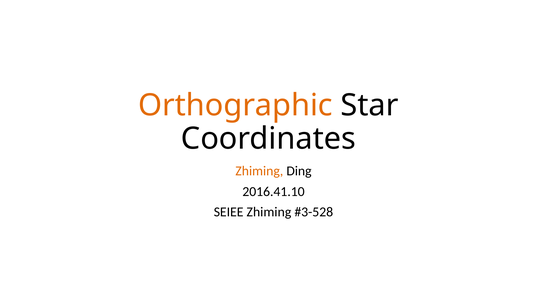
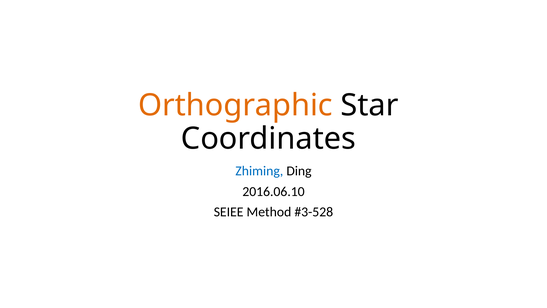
Zhiming colour: orange -> blue (259, 171)
2016.41.10: 2016.41.10 -> 2016.06.10 (273, 191)
SEIEE Zhiming: Zhiming -> Method (269, 212)
